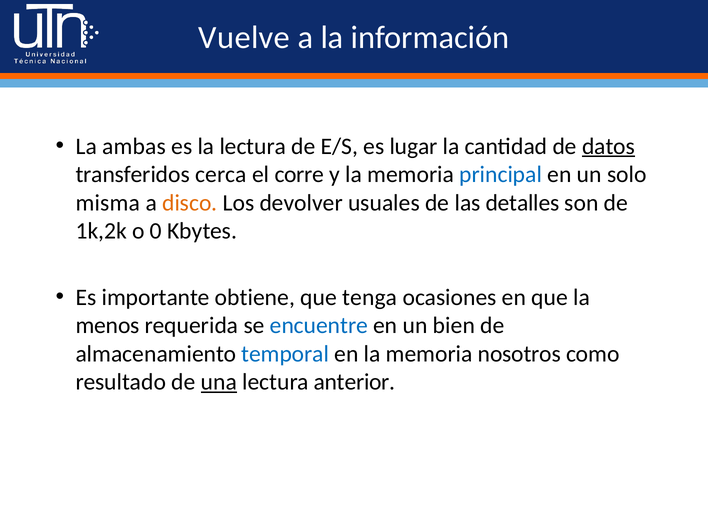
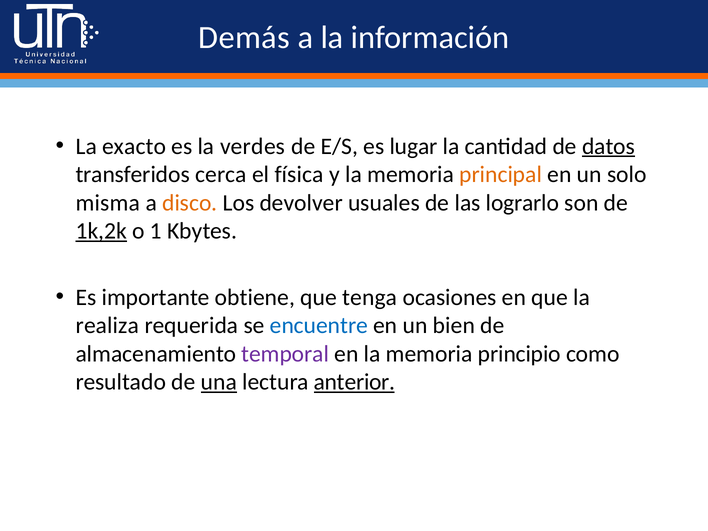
Vuelve: Vuelve -> Demás (244, 38)
ambas: ambas -> exacto (134, 146)
la lectura: lectura -> verdes (253, 146)
corre: corre -> física (299, 175)
principal colour: blue -> orange (501, 175)
detalles: detalles -> lograrlo (523, 203)
1k,2k underline: none -> present (101, 231)
0: 0 -> 1 (156, 231)
menos: menos -> realiza (107, 326)
temporal colour: blue -> purple (285, 354)
nosotros: nosotros -> principio (519, 354)
anterior underline: none -> present (354, 382)
